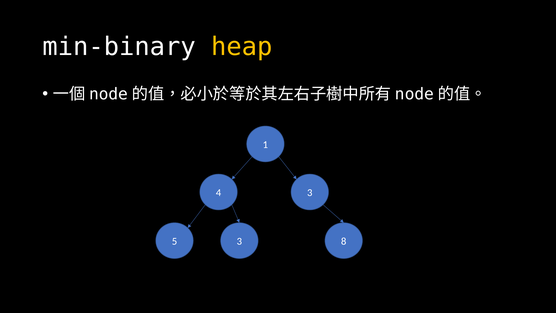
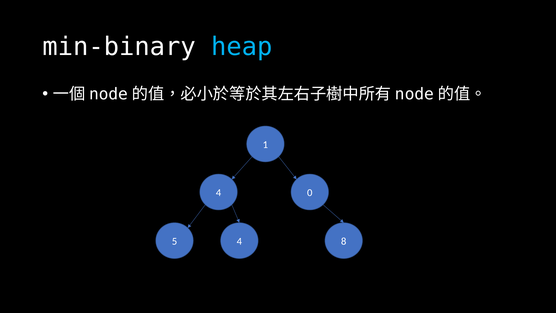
heap colour: yellow -> light blue (242, 47)
4 3: 3 -> 0 (310, 193)
5 3: 3 -> 4 (239, 241)
